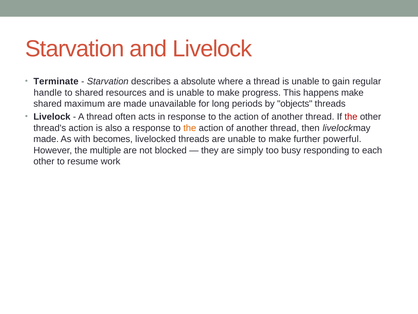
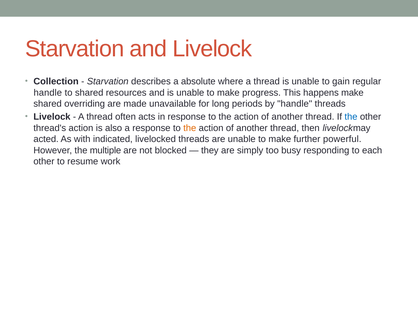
Terminate: Terminate -> Collection (56, 81)
maximum: maximum -> overriding (85, 104)
by objects: objects -> handle (295, 104)
the colour: red -> blue (351, 117)
made: made -> acted (46, 139)
becomes: becomes -> indicated (113, 139)
